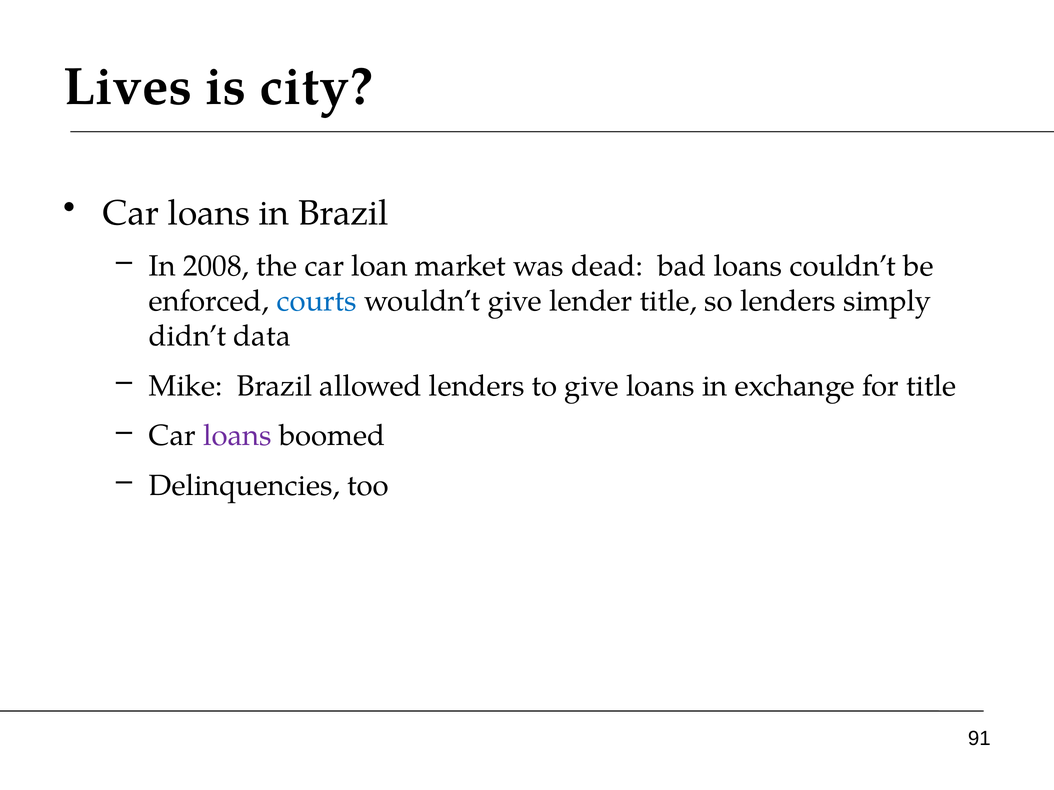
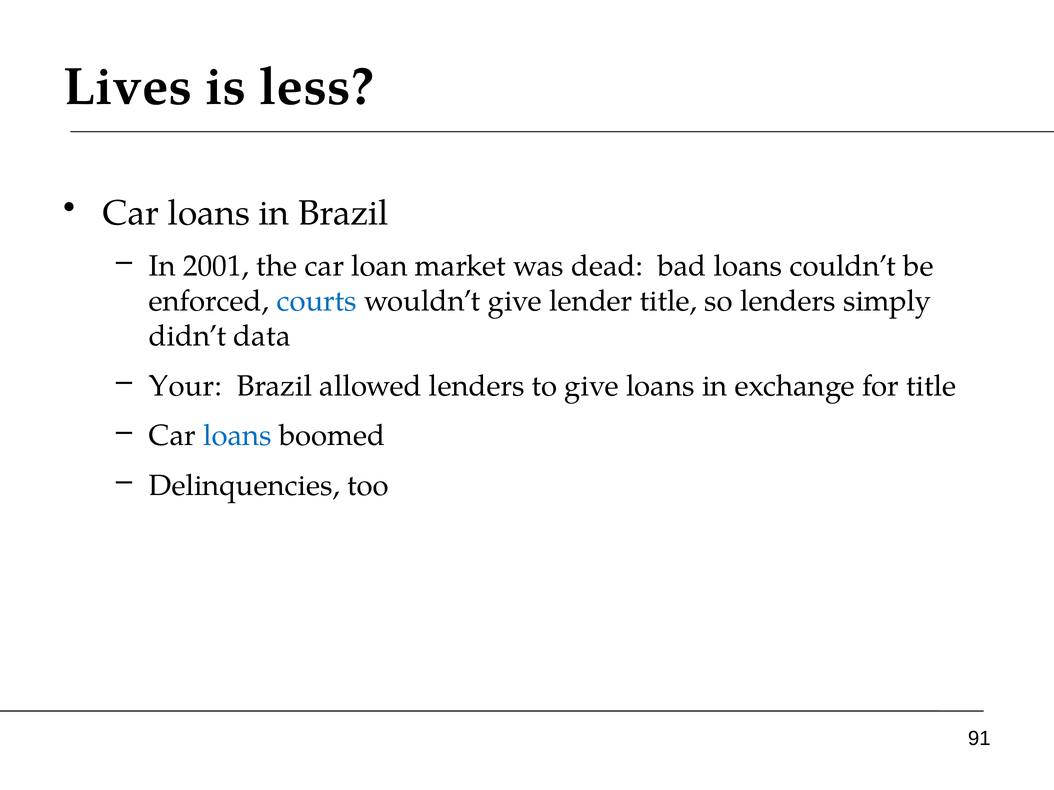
city: city -> less (317, 87)
2008: 2008 -> 2001 (216, 266)
Mike: Mike -> Your (185, 386)
loans colour: purple -> blue (238, 436)
